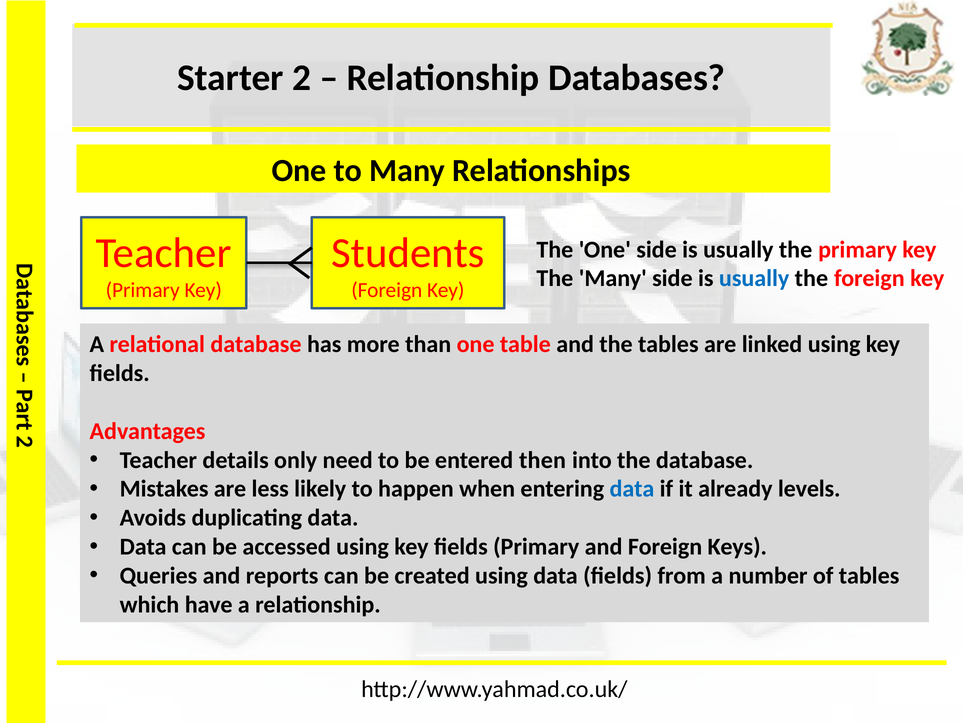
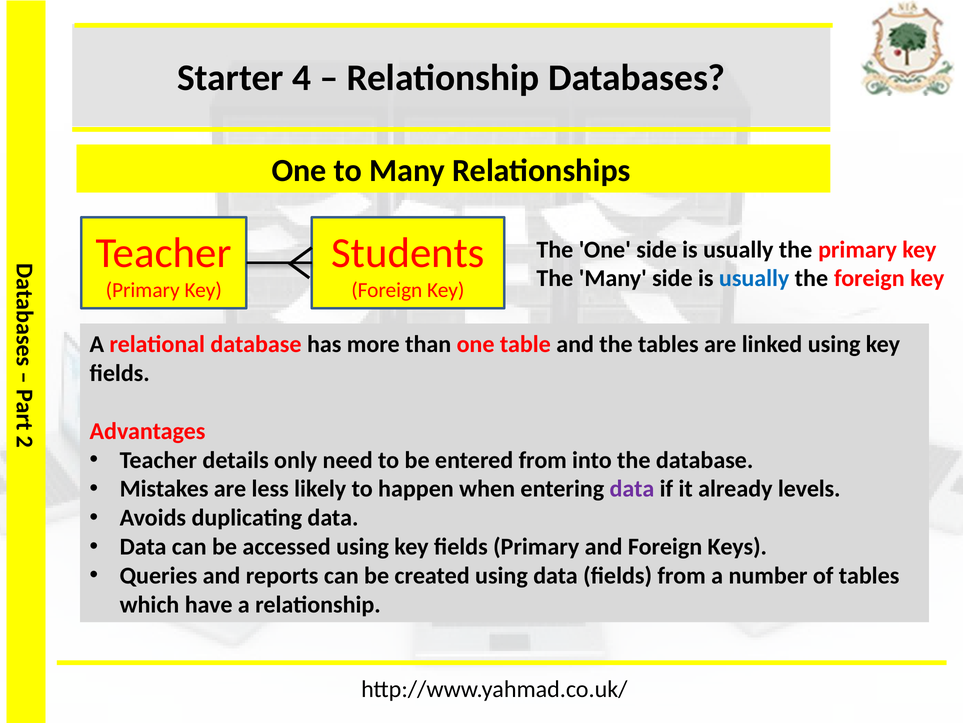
Starter 2: 2 -> 4 (302, 78)
entered then: then -> from (543, 460)
data colour: blue -> purple (632, 488)
